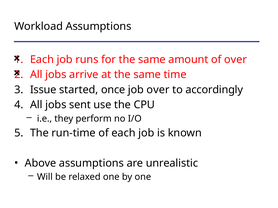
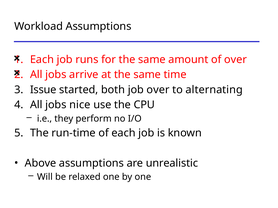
once: once -> both (113, 90)
accordingly: accordingly -> alternating (214, 90)
sent: sent -> nice (80, 105)
